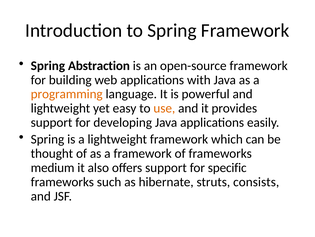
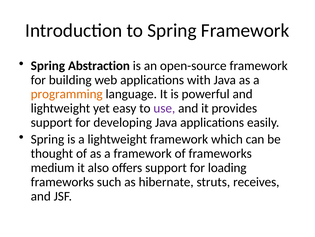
use colour: orange -> purple (164, 108)
specific: specific -> loading (227, 167)
consists: consists -> receives (256, 181)
